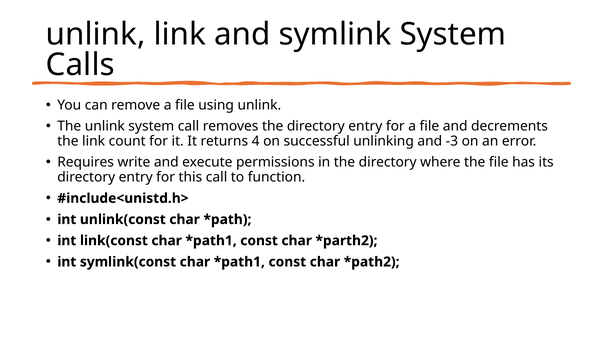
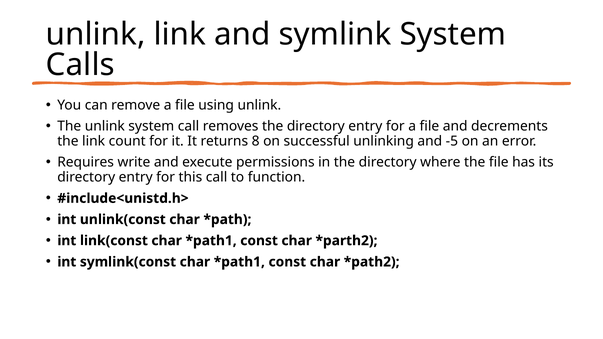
4: 4 -> 8 (256, 141)
-3: -3 -> -5 (452, 141)
